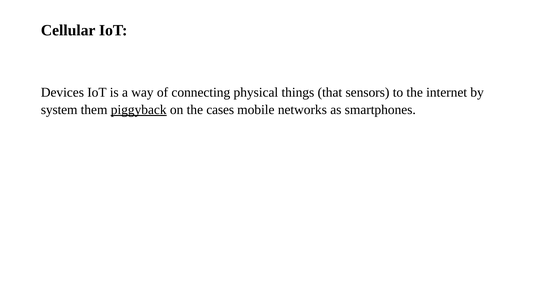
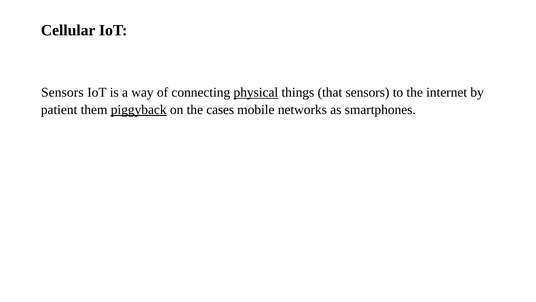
Devices: Devices -> Sensors (62, 92)
physical underline: none -> present (256, 92)
system: system -> patient (59, 110)
